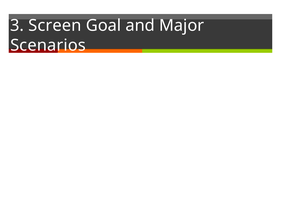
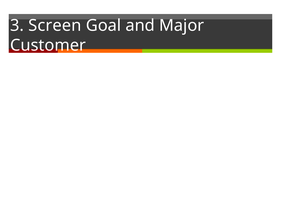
Scenarios: Scenarios -> Customer (48, 45)
